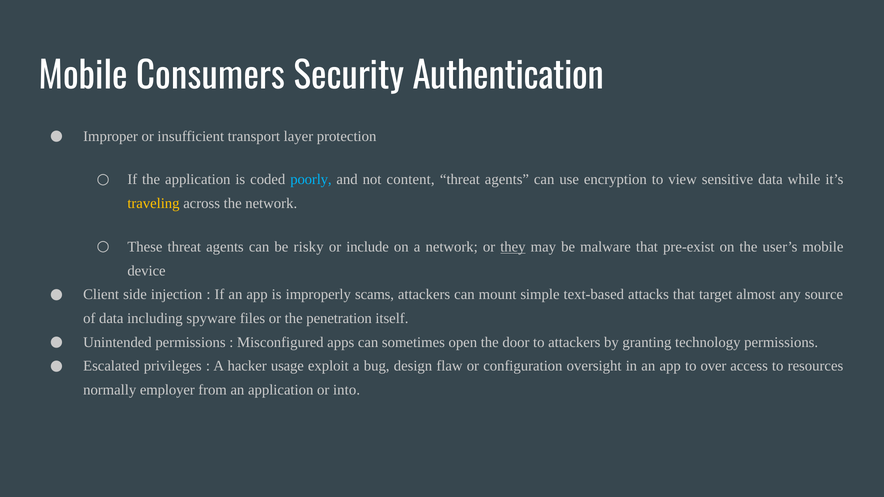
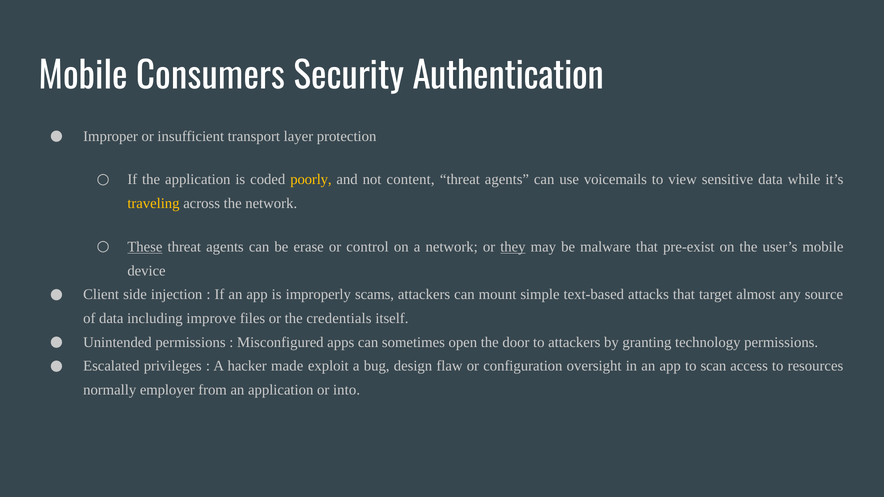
poorly colour: light blue -> yellow (311, 180)
encryption: encryption -> voicemails (615, 180)
These underline: none -> present (145, 247)
risky: risky -> erase (309, 247)
include: include -> control (367, 247)
spyware: spyware -> improve (211, 319)
penetration: penetration -> credentials (339, 319)
usage: usage -> made (287, 366)
over: over -> scan (713, 366)
